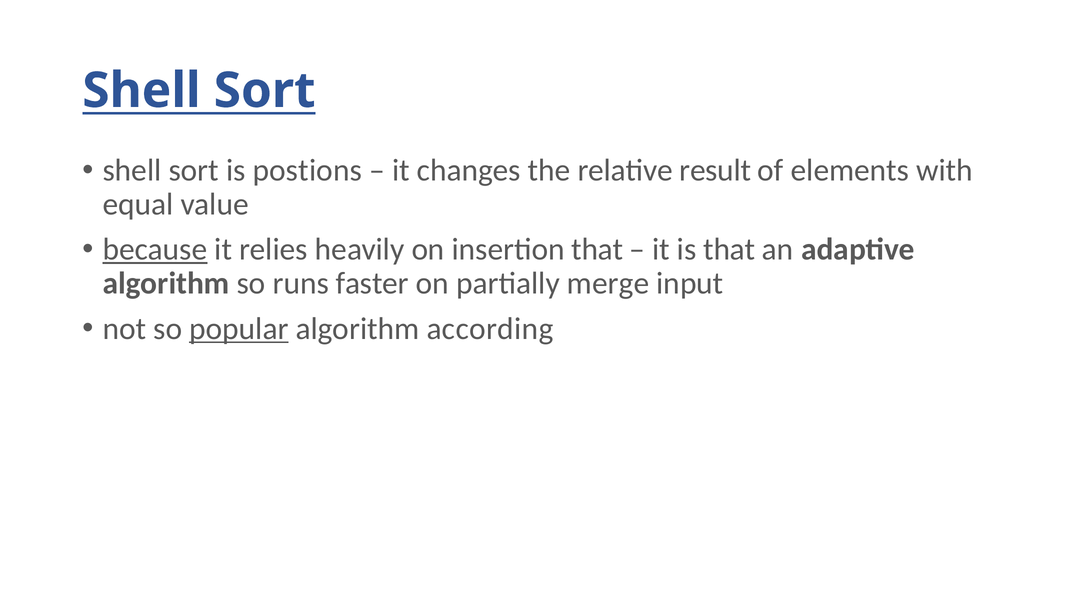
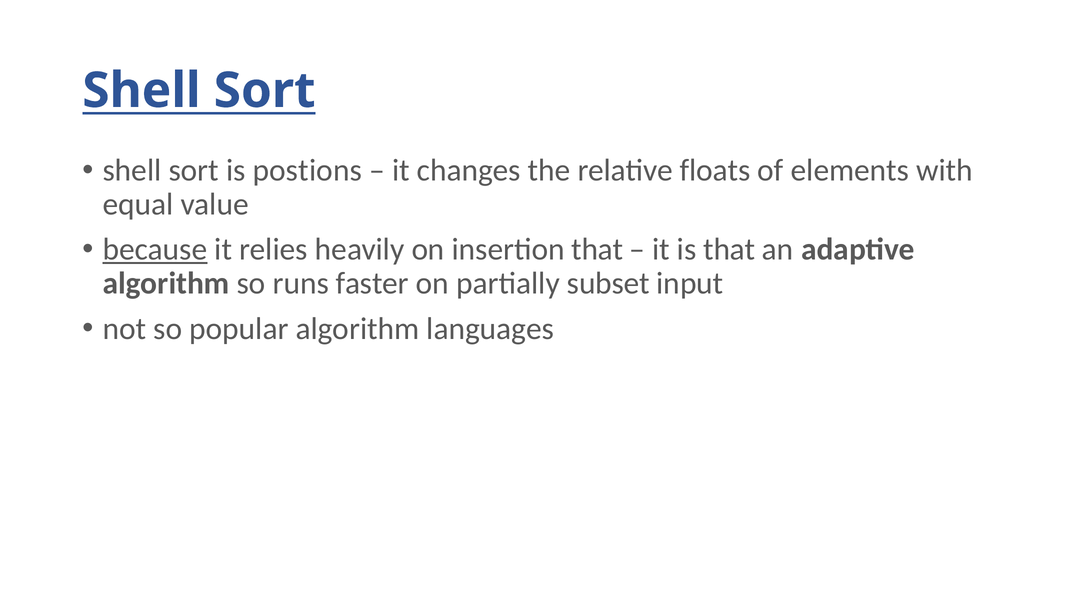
result: result -> floats (715, 171)
merge: merge -> subset (608, 284)
popular underline: present -> none (239, 329)
according: according -> languages (490, 329)
